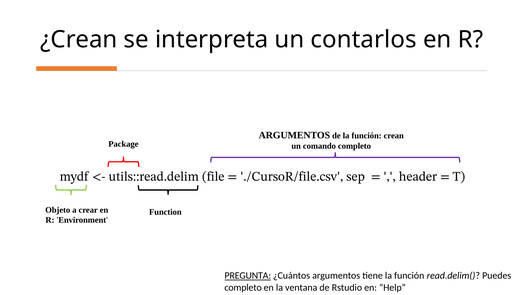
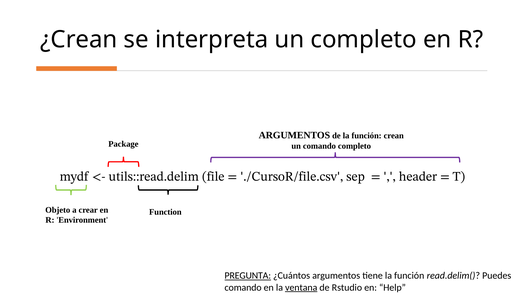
un contarlos: contarlos -> completo (364, 40)
completo: completo -> comando (243, 288)
ventana underline: none -> present (301, 288)
